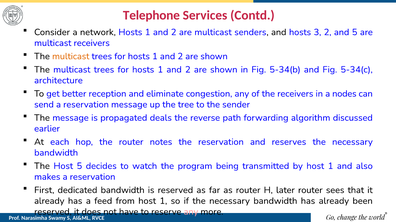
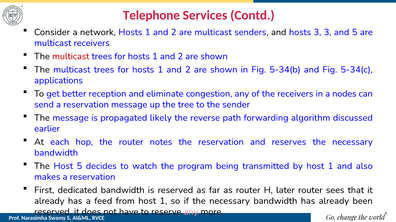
3 2: 2 -> 3 (328, 32)
multicast colour: orange -> red (71, 56)
architecture: architecture -> applications (59, 81)
deals: deals -> likely (161, 118)
